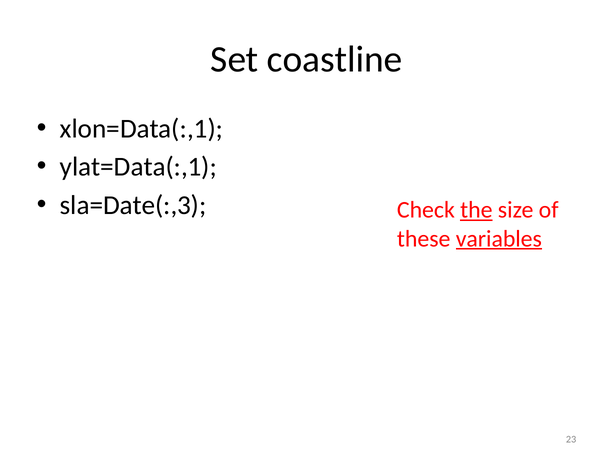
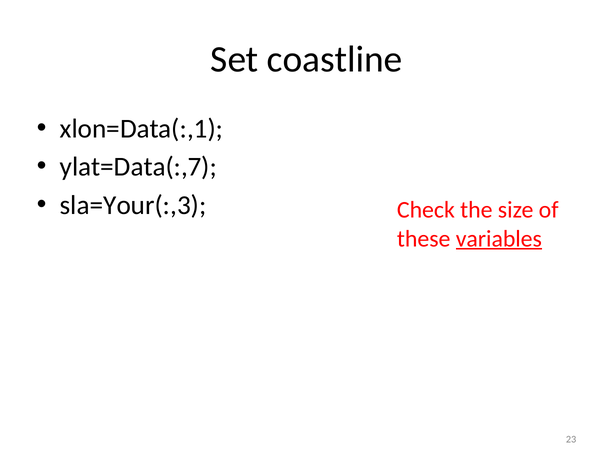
ylat=Data(:,1: ylat=Data(:,1 -> ylat=Data(:,7 (138, 167)
sla=Date(:,3: sla=Date(:,3 -> sla=Your(:,3 (133, 205)
the underline: present -> none (476, 210)
